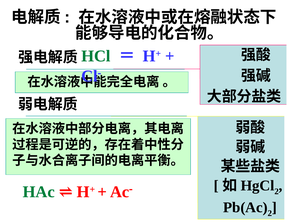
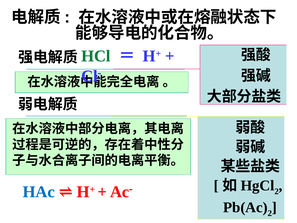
HAc colour: green -> blue (39, 192)
